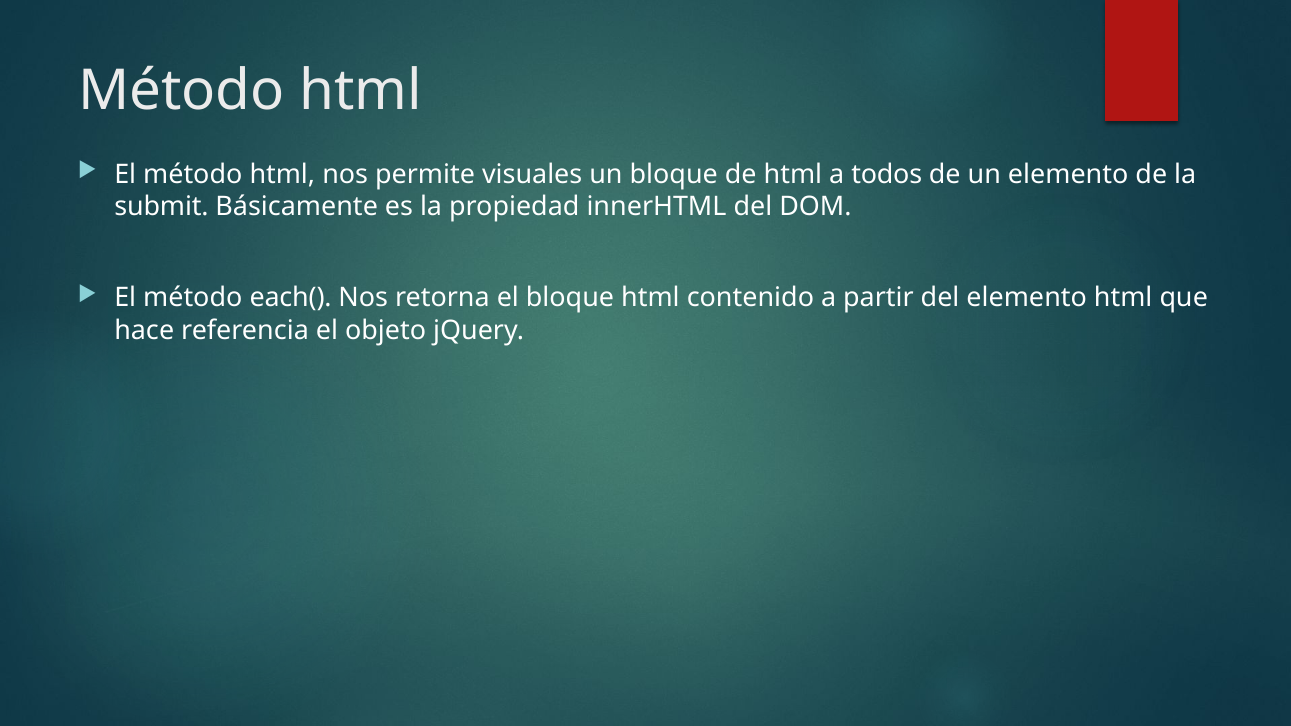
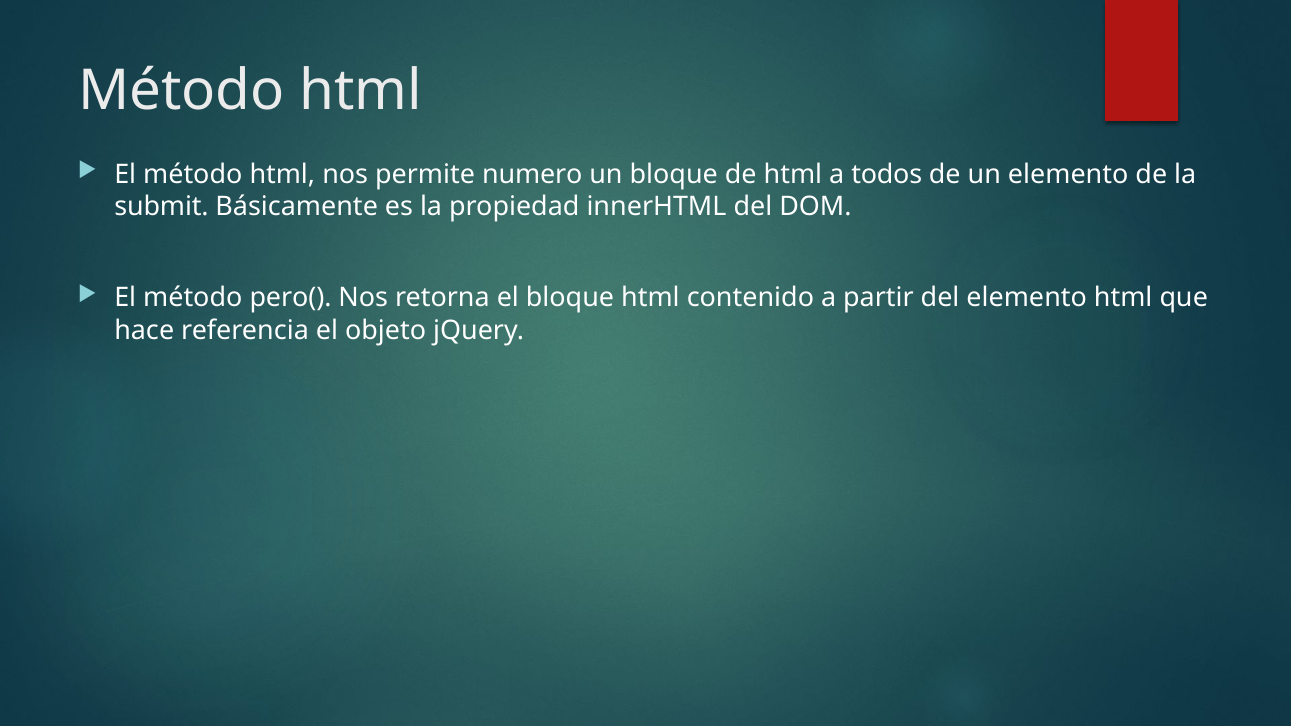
visuales: visuales -> numero (532, 174)
each(: each( -> pero( (291, 298)
